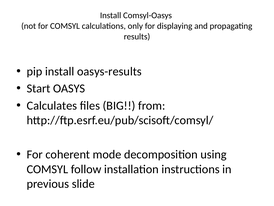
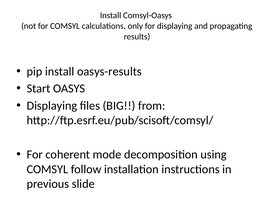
Calculates: Calculates -> Displaying (52, 105)
